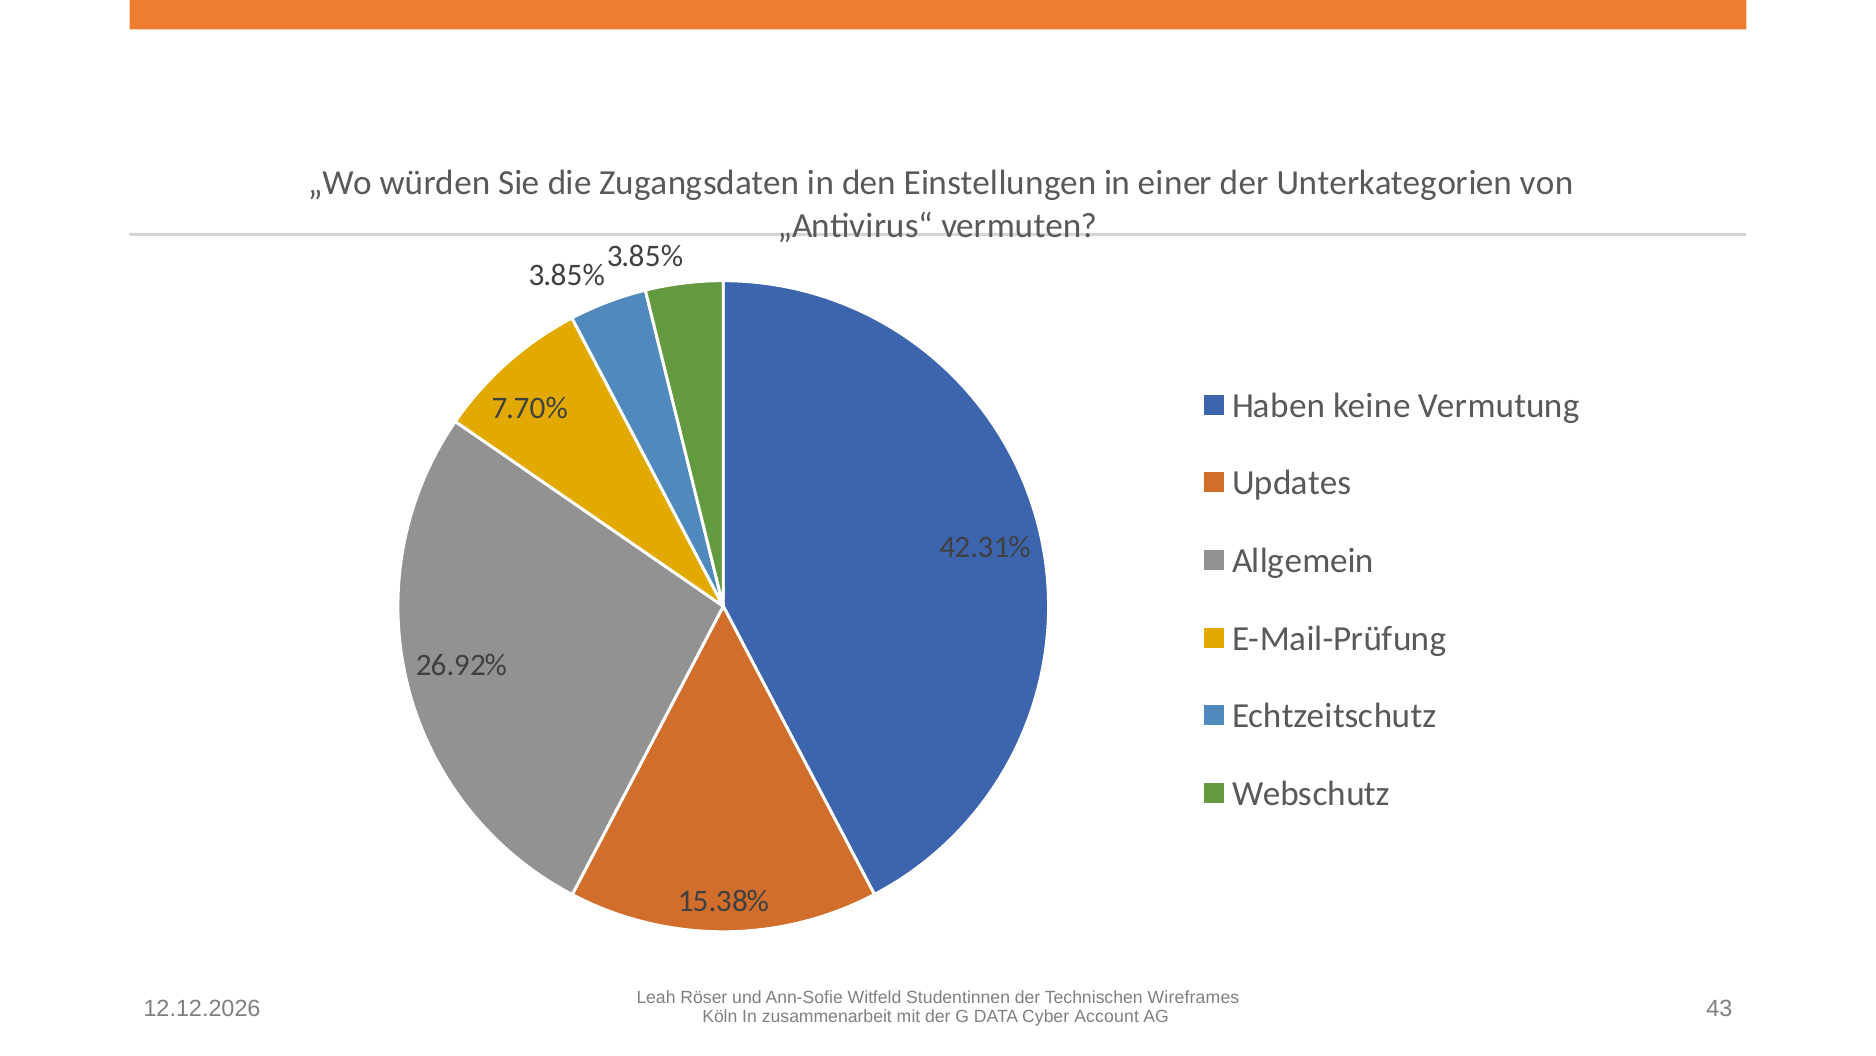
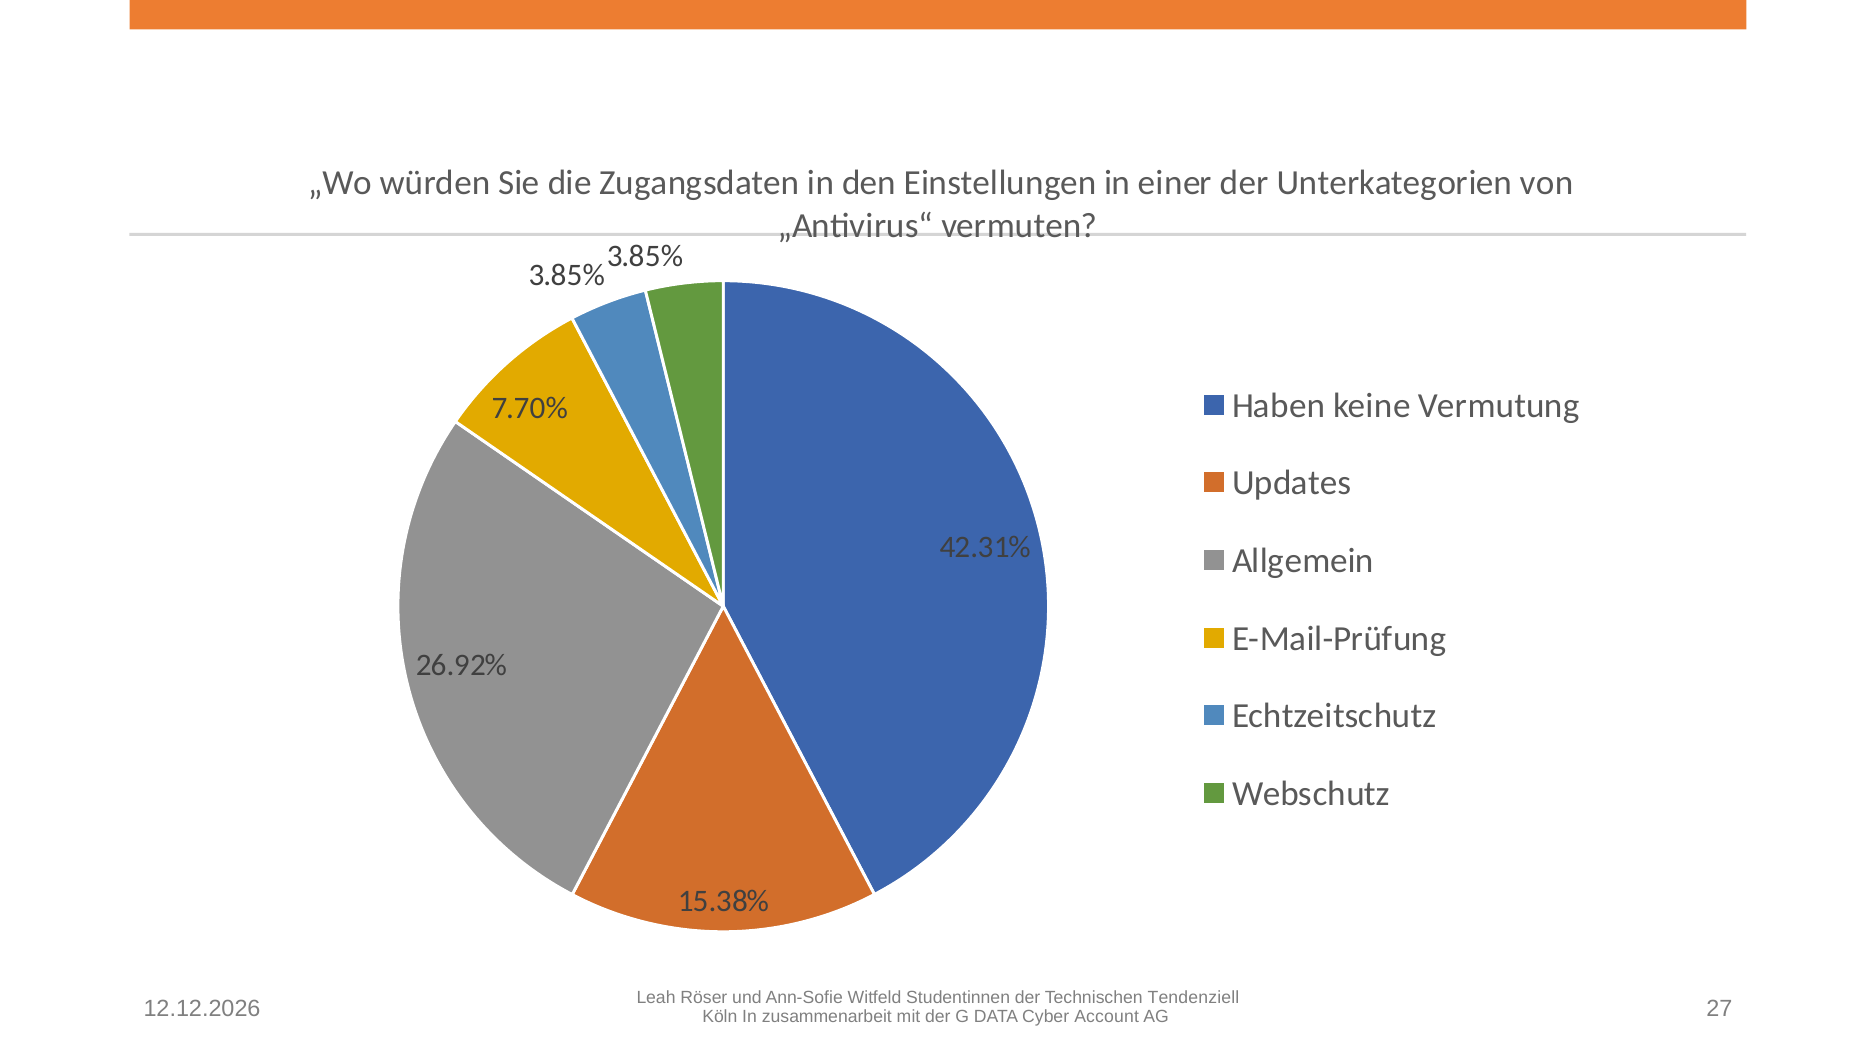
Wireframes: Wireframes -> Tendenziell (1193, 996)
43: 43 -> 27 (1719, 1008)
